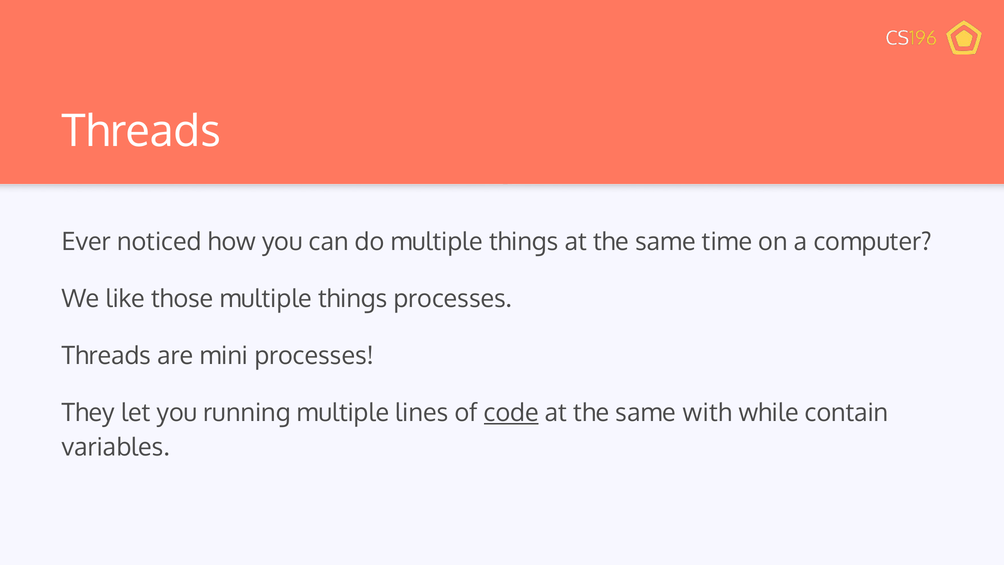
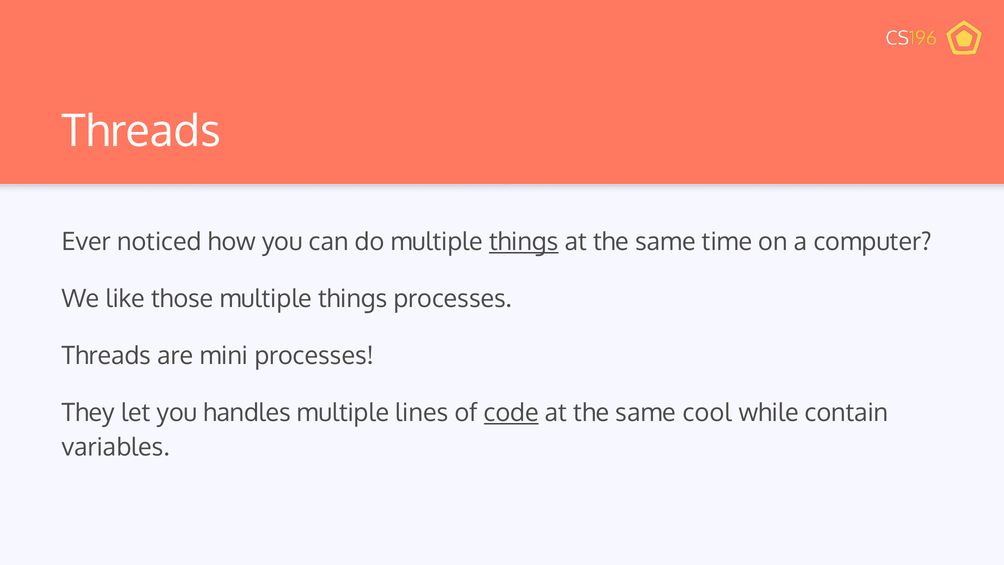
things underline: none -> present (524, 242)
running: running -> handles (247, 413)
with: with -> cool (707, 413)
